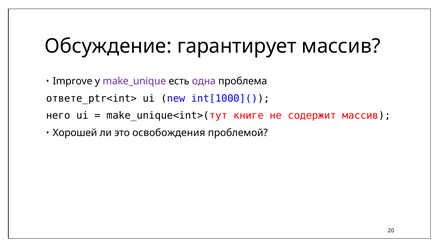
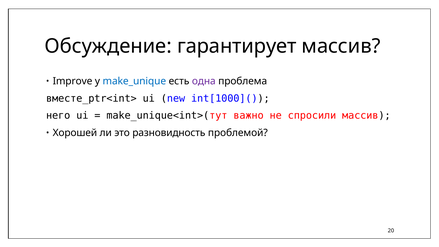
make_unique colour: purple -> blue (134, 81)
ответе_ptr<int>: ответе_ptr<int> -> вместе_ptr<int> (91, 98)
книге: книге -> важно (249, 116)
содержит: содержит -> спросили (312, 116)
освобождения: освобождения -> разновидность (169, 133)
